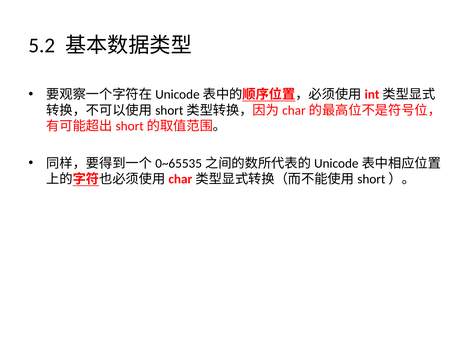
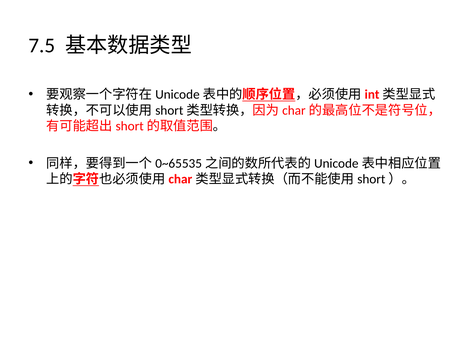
5.2: 5.2 -> 7.5 (42, 45)
